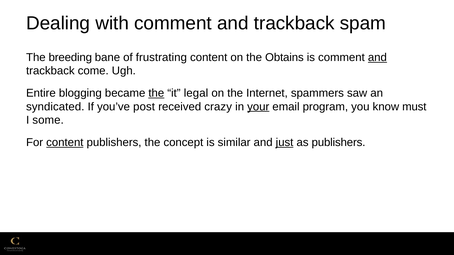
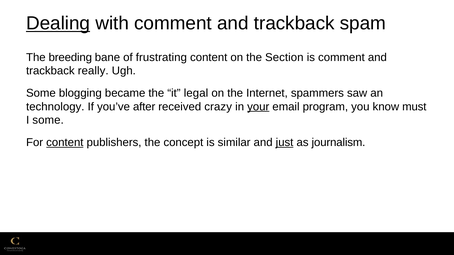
Dealing underline: none -> present (58, 23)
Obtains: Obtains -> Section (284, 57)
and underline: present -> none (377, 57)
come: come -> really (93, 71)
Entire: Entire -> Some (41, 93)
the underline: present -> none (156, 93)
syndicated: syndicated -> technology (55, 107)
post: post -> after (144, 107)
as publishers: publishers -> journalism (339, 143)
